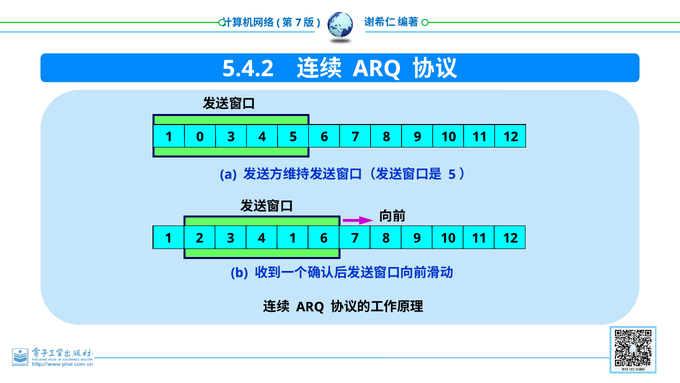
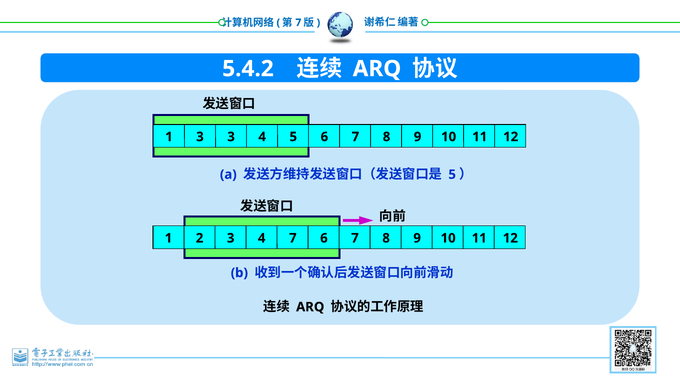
1 0: 0 -> 3 (200, 137)
4 1: 1 -> 7 (293, 238)
